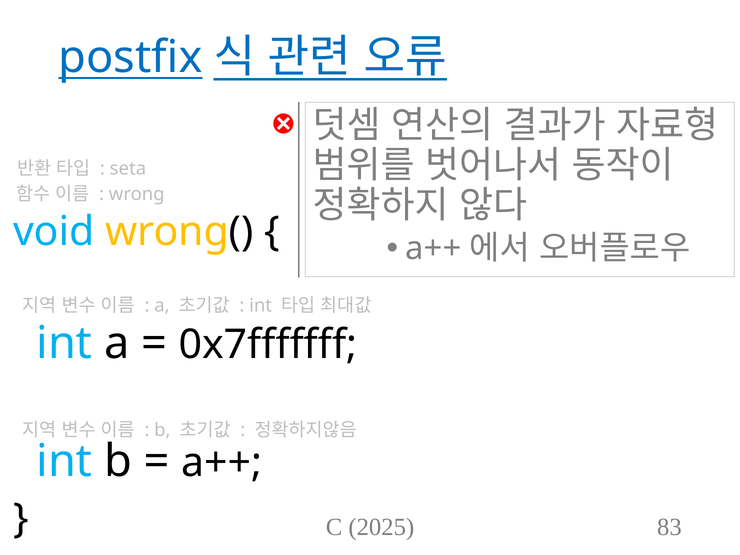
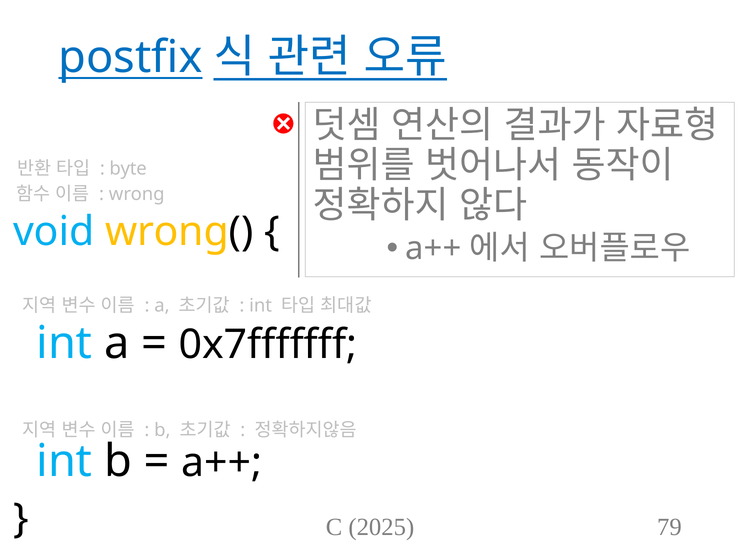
seta: seta -> byte (128, 168)
83: 83 -> 79 (669, 527)
